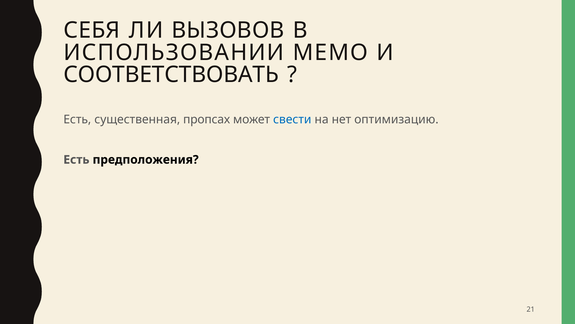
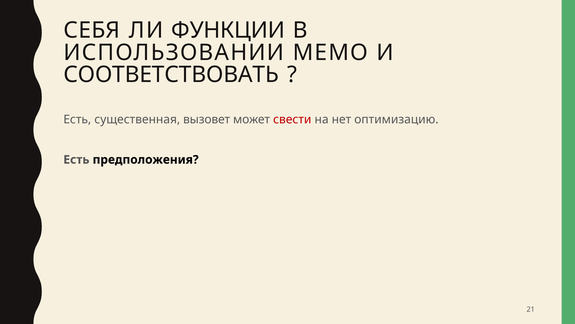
ВЫЗОВОВ: ВЫЗОВОВ -> ФУНКЦИИ (228, 30)
пропсах: пропсах -> вызовет (207, 119)
свести colour: blue -> red (292, 119)
